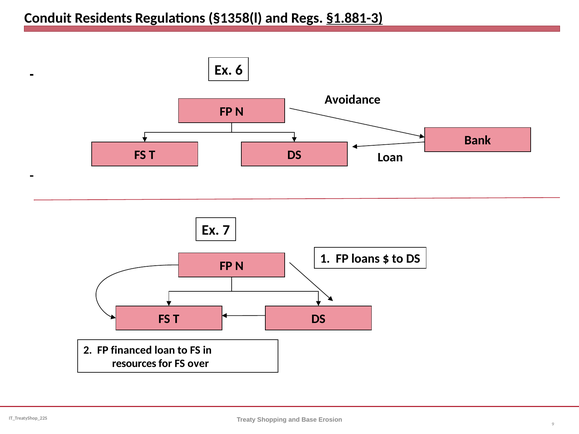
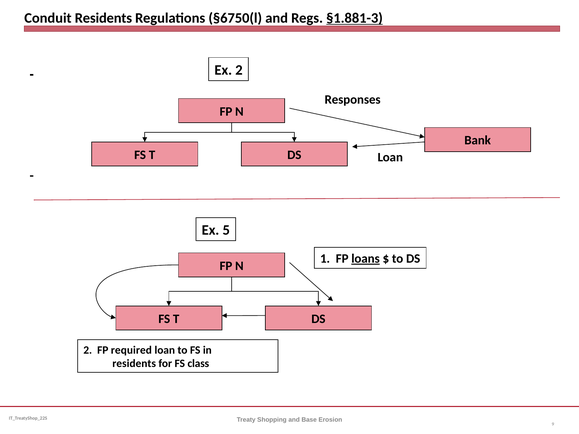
§1358(l: §1358(l -> §6750(l (235, 18)
Ex 6: 6 -> 2 (239, 70)
Avoidance: Avoidance -> Responses (353, 100)
7: 7 -> 5 (226, 230)
loans underline: none -> present (366, 259)
financed: financed -> required (131, 350)
resources: resources -> residents (134, 364)
over: over -> class (198, 364)
